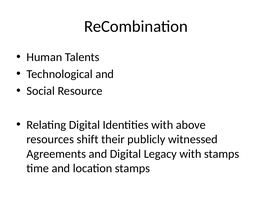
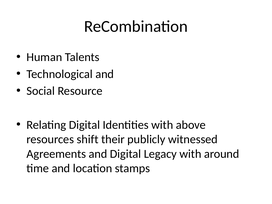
with stamps: stamps -> around (222, 154)
